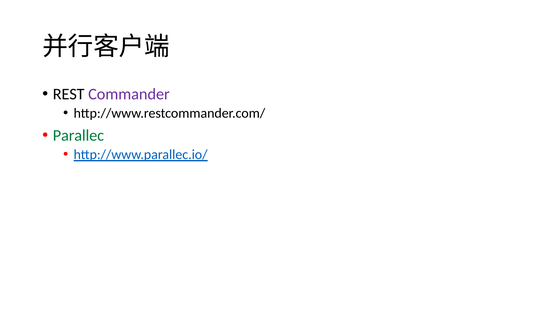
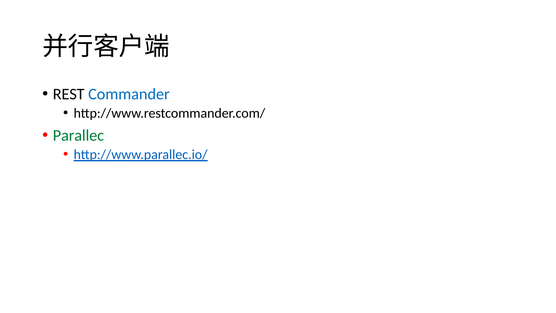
Commander colour: purple -> blue (129, 94)
